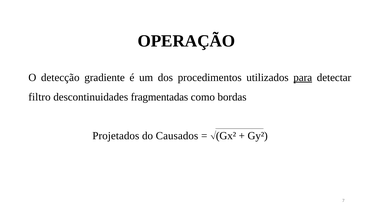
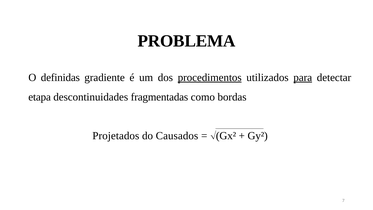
OPERAÇÃO: OPERAÇÃO -> PROBLEMA (186, 41)
detecção: detecção -> definidas (60, 77)
procedimentos underline: none -> present (210, 77)
filtro: filtro -> etapa (40, 97)
